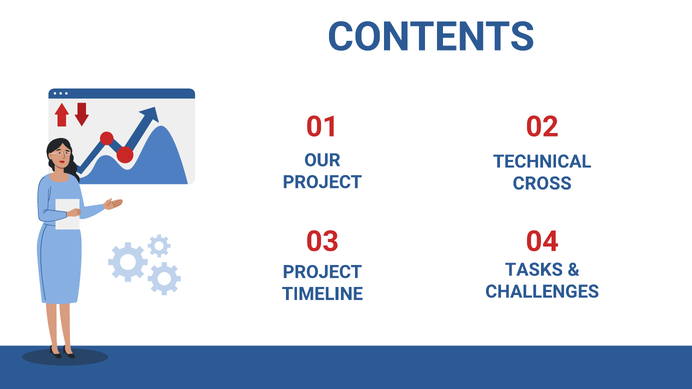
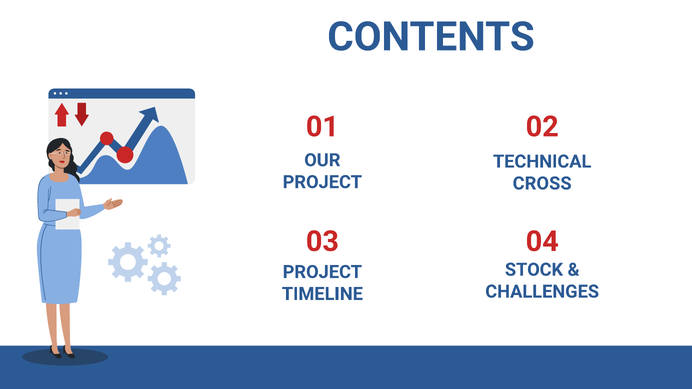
TASKS: TASKS -> STOCK (534, 270)
